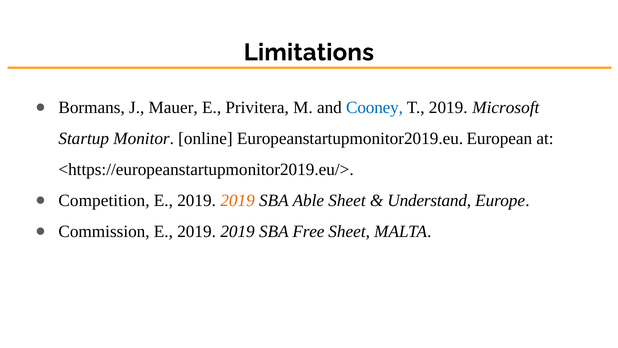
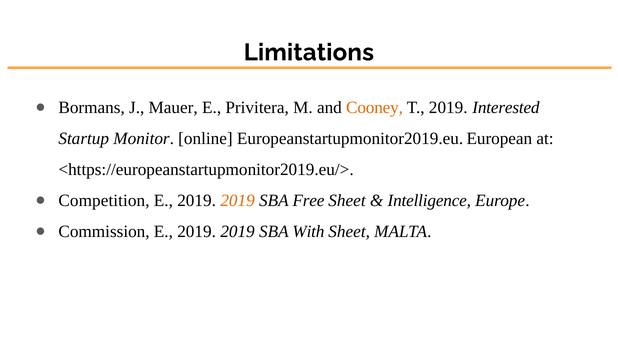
Cooney colour: blue -> orange (375, 107)
Microsoft: Microsoft -> Interested (506, 107)
Able: Able -> Free (308, 200)
Understand: Understand -> Intelligence (429, 200)
Free: Free -> With (308, 231)
